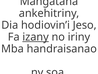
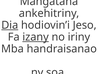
Dia underline: none -> present (10, 25)
